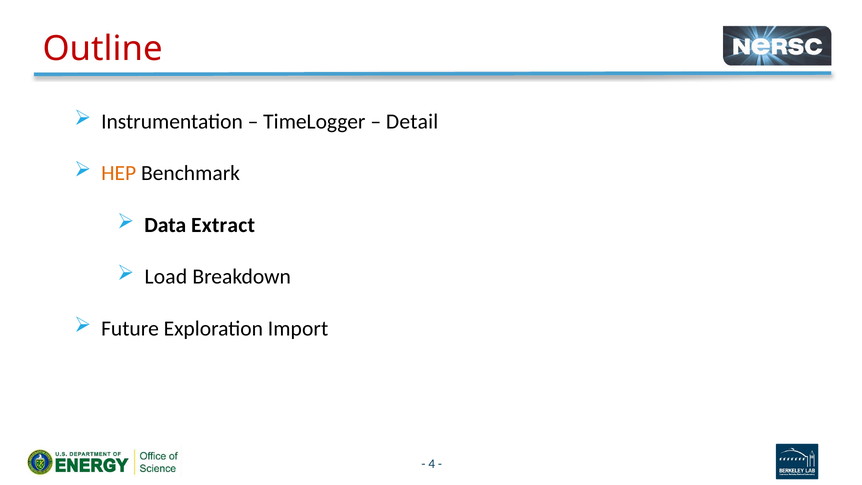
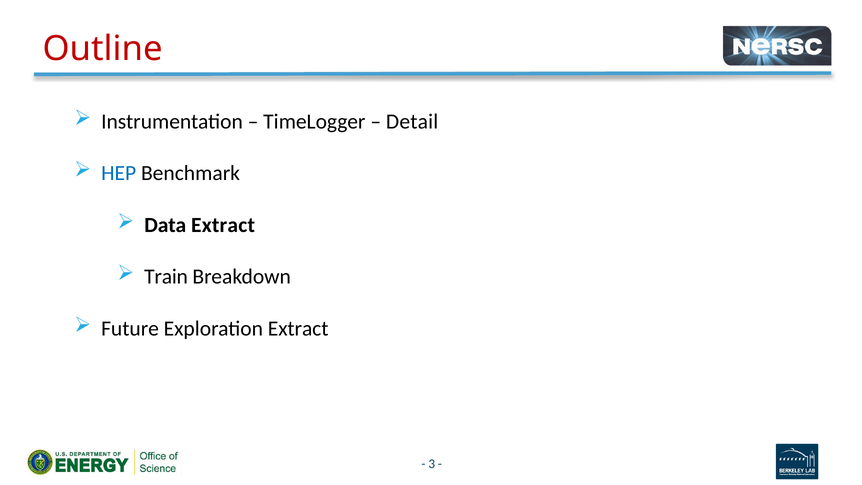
HEP colour: orange -> blue (119, 173)
Load: Load -> Train (166, 277)
Exploration Import: Import -> Extract (298, 328)
4: 4 -> 3 (432, 464)
